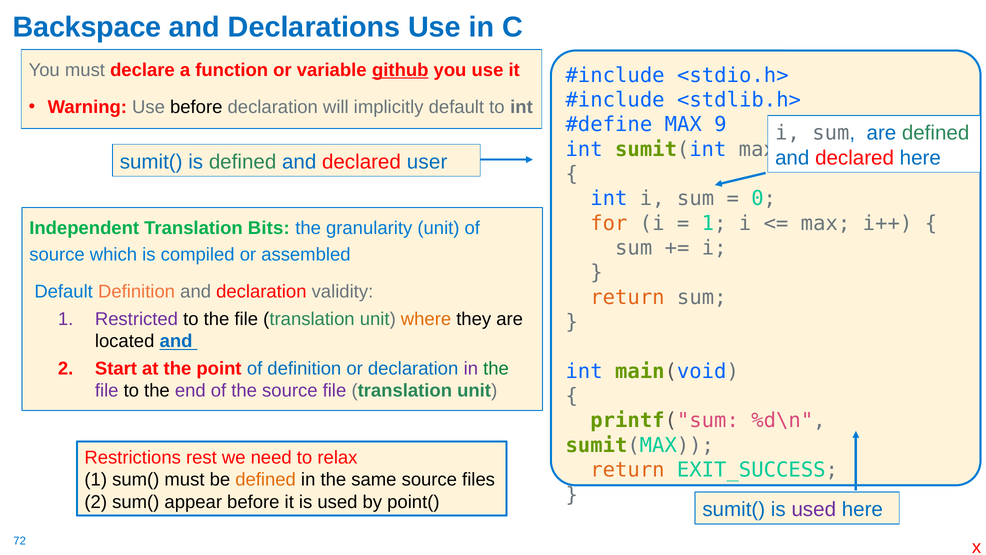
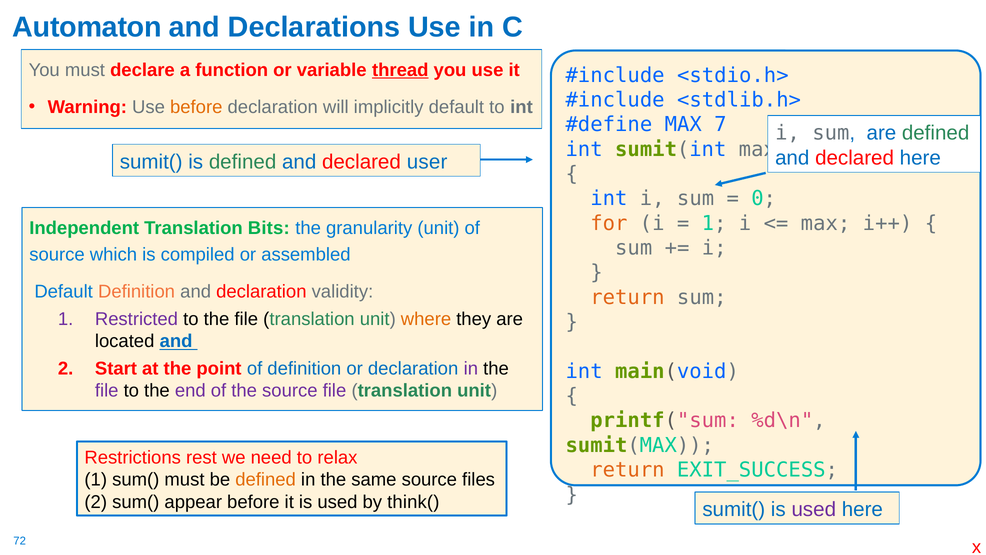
Backspace: Backspace -> Automaton (87, 27)
github: github -> thread (400, 70)
before colour: black -> orange (196, 107)
9: 9 -> 7 (720, 124)
the colour: green -> black (496, 368)
point(: point( -> think( (413, 502)
